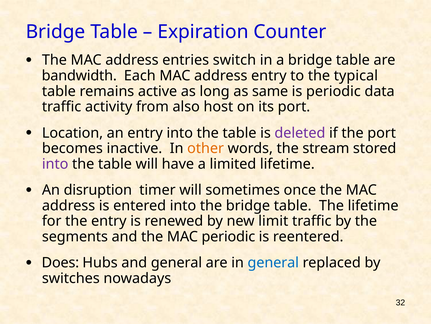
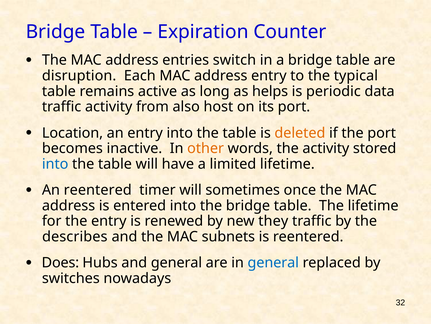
bandwidth: bandwidth -> disruption (79, 76)
same: same -> helps (270, 91)
deleted colour: purple -> orange (300, 133)
the stream: stream -> activity (326, 148)
into colour: purple -> blue (55, 164)
An disruption: disruption -> reentered (98, 190)
limit: limit -> they (273, 221)
segments: segments -> describes (75, 236)
MAC periodic: periodic -> subnets (228, 236)
